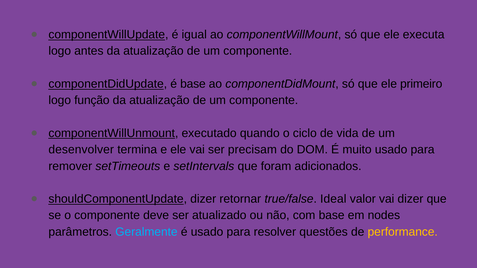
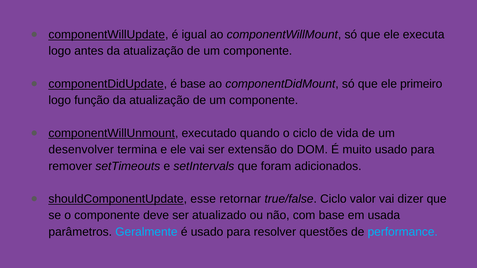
precisam: precisam -> extensão (252, 150)
shouldComponentUpdate dizer: dizer -> esse (203, 199)
true/false Ideal: Ideal -> Ciclo (333, 199)
nodes: nodes -> usada (384, 216)
performance colour: yellow -> light blue (403, 232)
